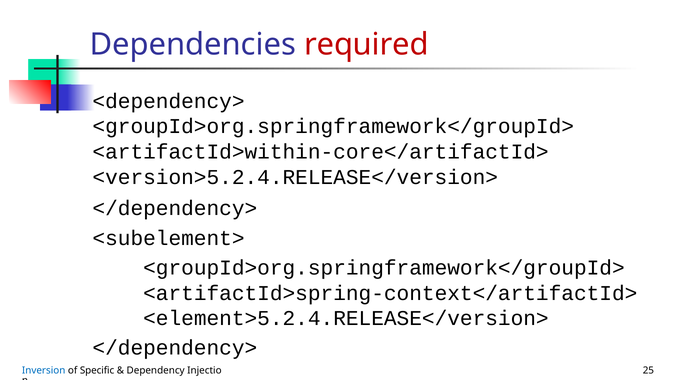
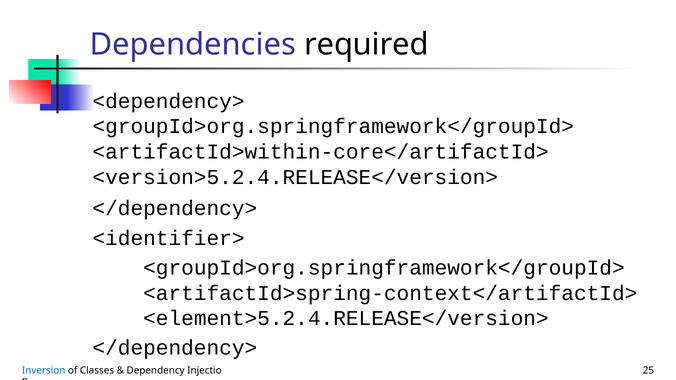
required colour: red -> black (366, 44)
<subelement>: <subelement> -> <identifier> (169, 238)
Specific: Specific -> Classes (97, 371)
